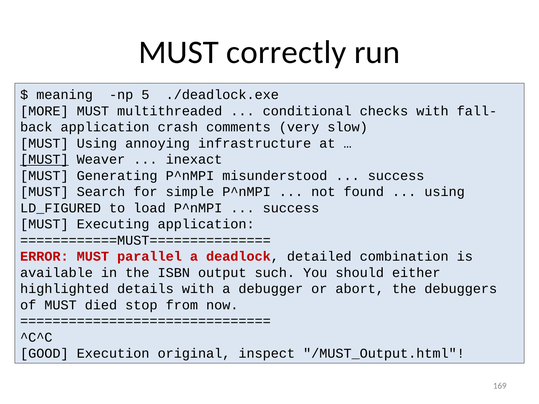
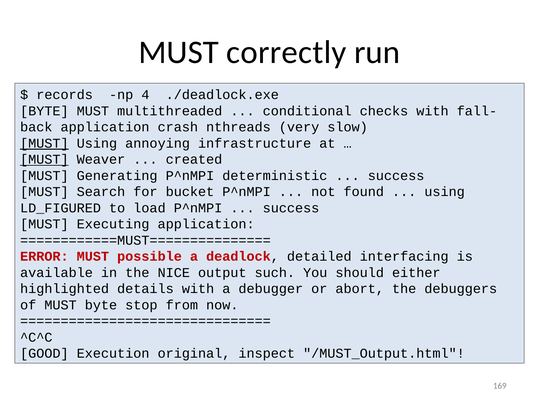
meaning: meaning -> records (65, 95)
5: 5 -> 4 (145, 95)
MORE: MORE -> BYTE (44, 111)
comments: comments -> nthreads (238, 127)
MUST underline: none -> present (44, 143)
inexact: inexact -> created (194, 160)
misunderstood: misunderstood -> deterministic (275, 176)
simple: simple -> bucket (190, 192)
parallel: parallel -> possible (149, 257)
combination: combination -> interfacing (404, 257)
ISBN: ISBN -> NICE (174, 273)
MUST died: died -> byte (101, 305)
